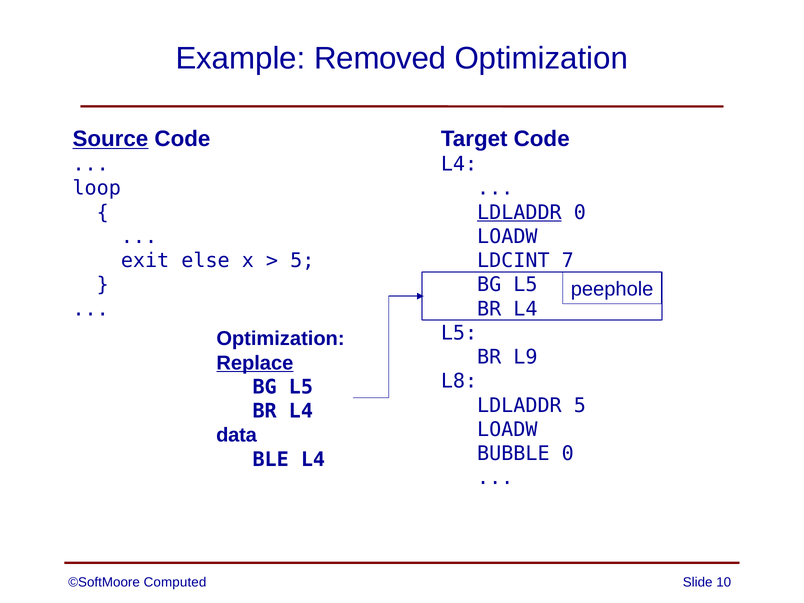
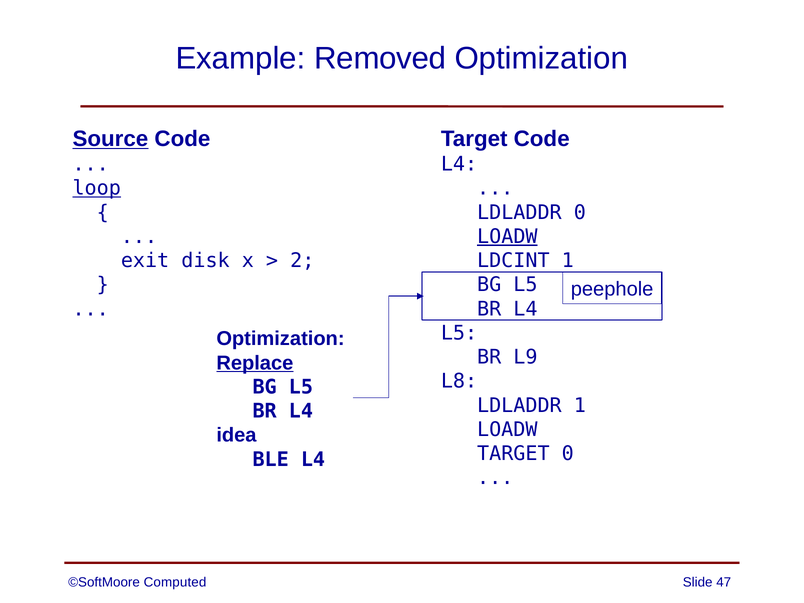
loop underline: none -> present (97, 188)
LDLADDR underline: present -> none (519, 212)
LOADW underline: none -> present (507, 237)
else: else -> disk (206, 261)
5: 5 -> 2 (302, 261)
LDCINT 7: 7 -> 1 (568, 261)
LDLADDR 5: 5 -> 1 (580, 405)
data: data -> idea (236, 435)
BUBBLE: BUBBLE -> TARGET (513, 454)
10: 10 -> 47 (724, 583)
